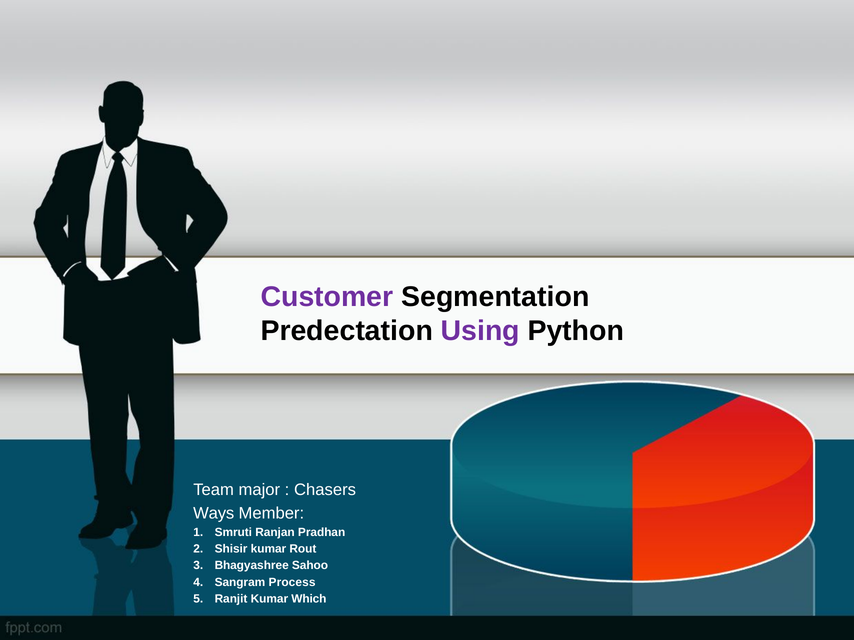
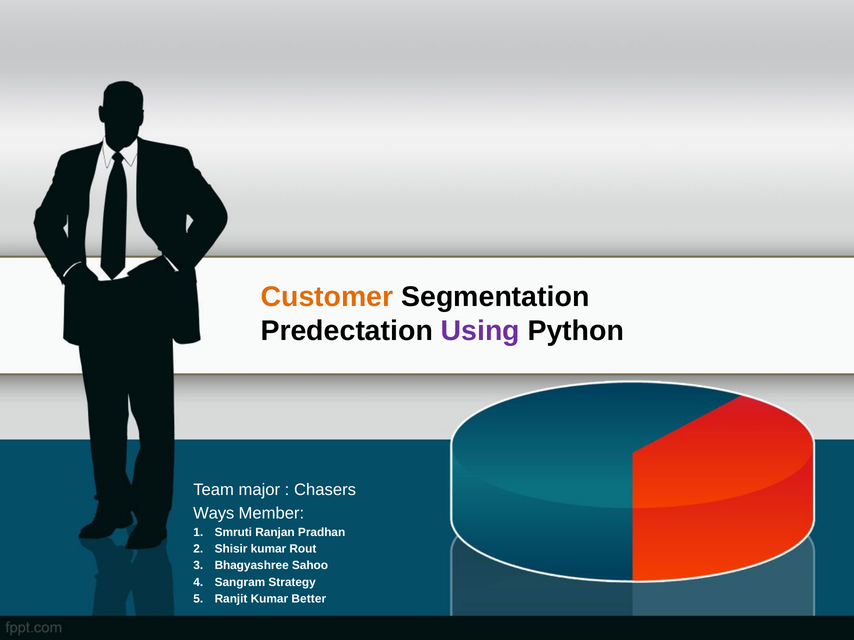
Customer colour: purple -> orange (327, 297)
Process: Process -> Strategy (292, 583)
Which: Which -> Better (309, 599)
